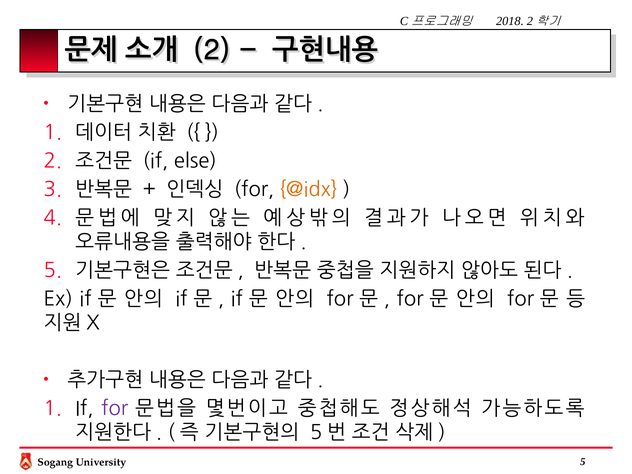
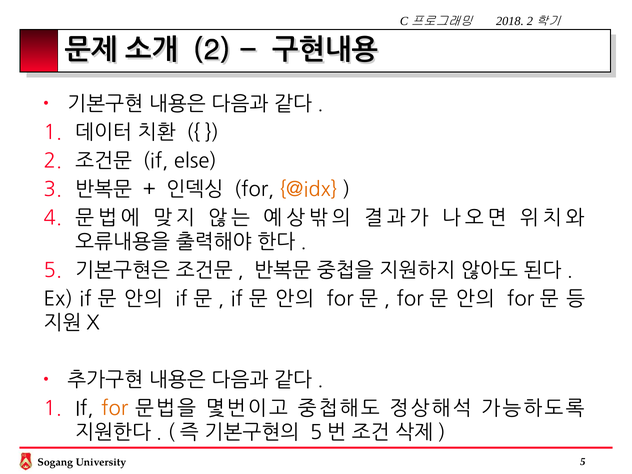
for colour: purple -> orange (115, 408)
